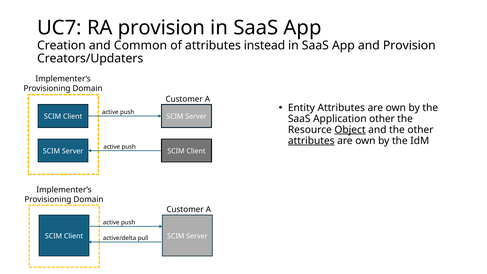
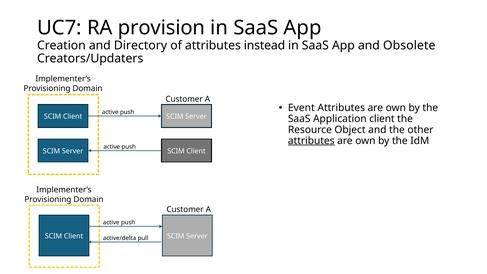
Common: Common -> Directory (140, 45)
and Provision: Provision -> Obsolete (409, 45)
Entity: Entity -> Event (301, 108)
Application other: other -> client (382, 119)
Object underline: present -> none (350, 130)
